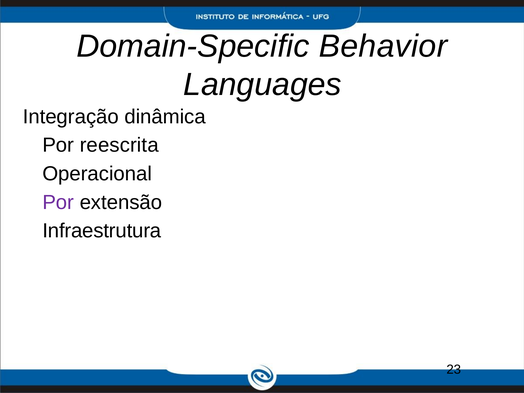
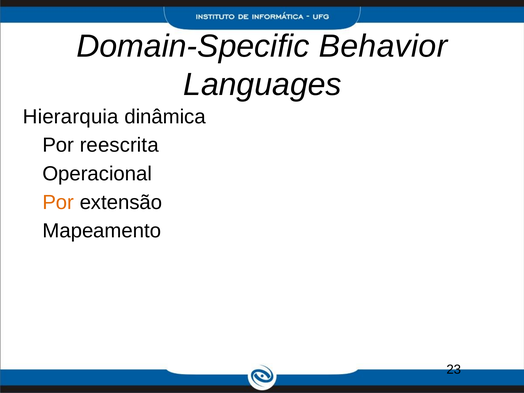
Integração: Integração -> Hierarquia (71, 117)
Por colour: purple -> orange (58, 202)
Infraestrutura: Infraestrutura -> Mapeamento (102, 231)
